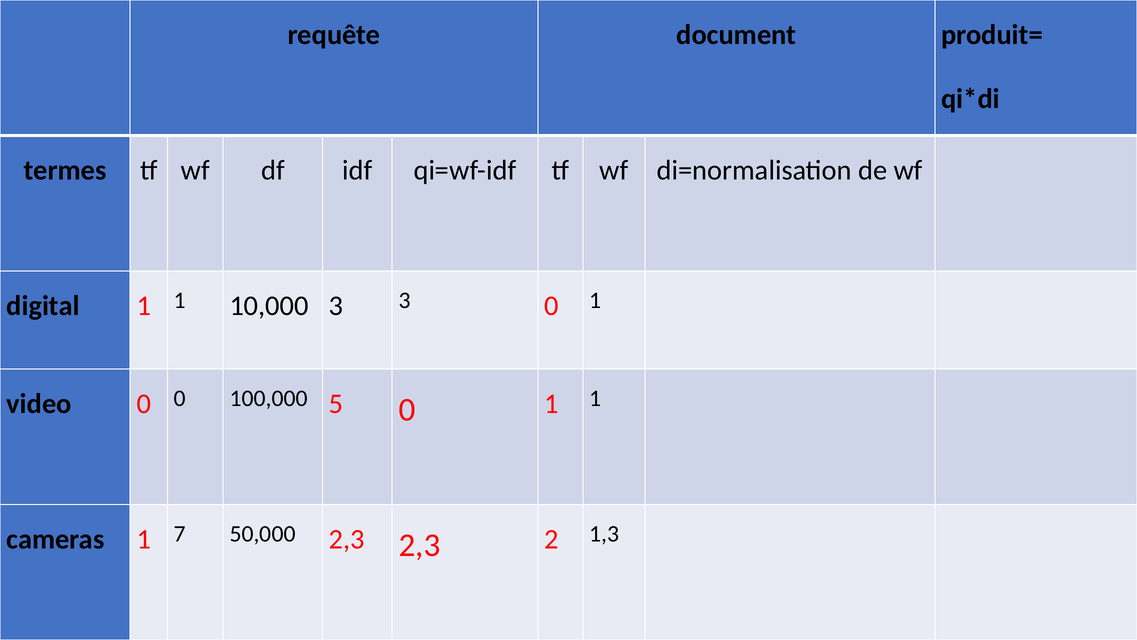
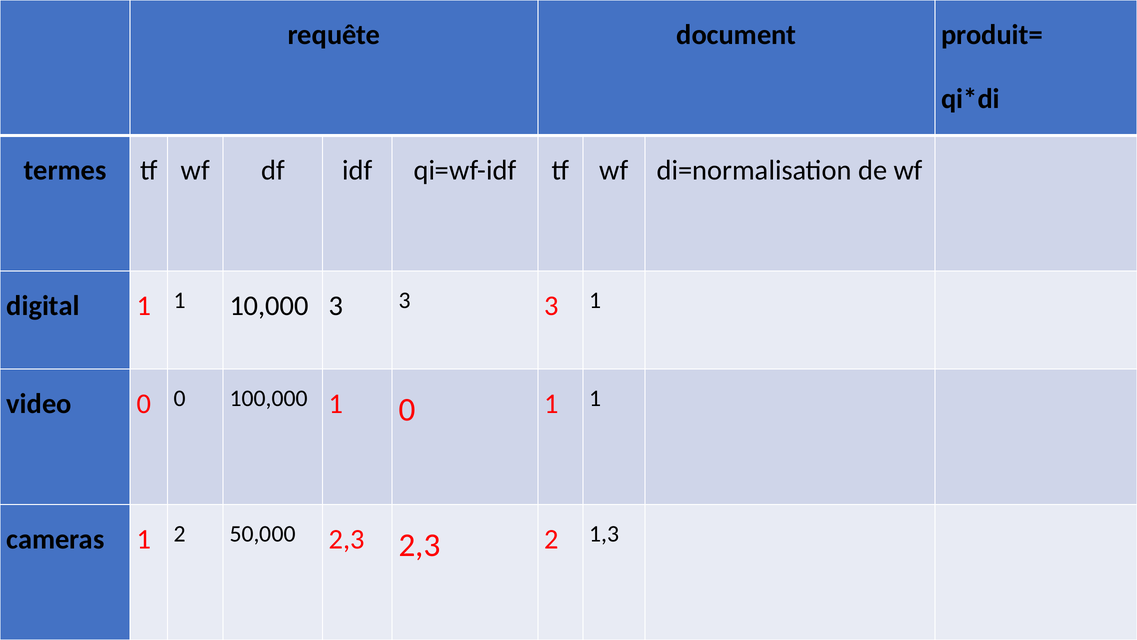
3 3 0: 0 -> 3 (552, 306)
100,000 5: 5 -> 1 (336, 404)
1 7: 7 -> 2 (180, 533)
